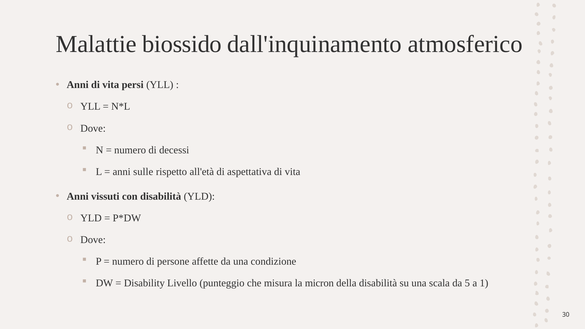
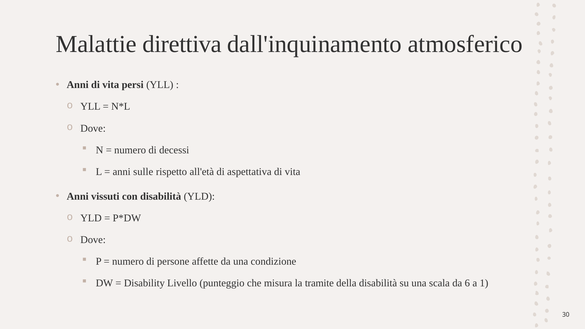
biossido: biossido -> direttiva (182, 44)
micron: micron -> tramite (319, 283)
5: 5 -> 6 (467, 283)
